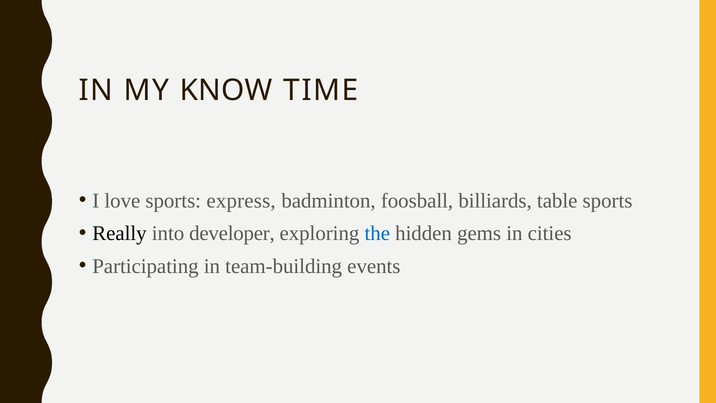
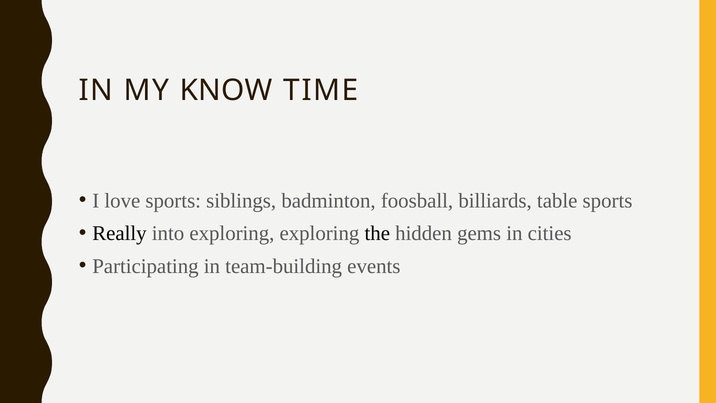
express: express -> siblings (241, 201)
into developer: developer -> exploring (232, 233)
the colour: blue -> black (377, 233)
